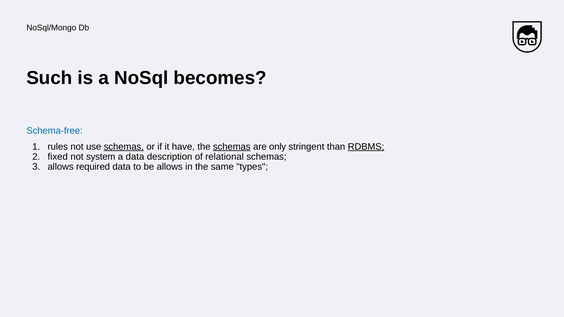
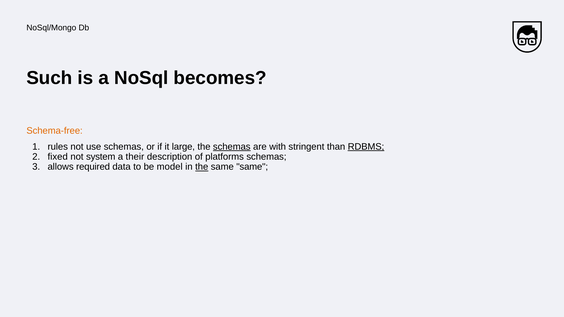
Schema-free colour: blue -> orange (55, 131)
schemas underline: present -> none (124, 147)
have: have -> large (183, 147)
only: only -> with (278, 147)
a data: data -> their (135, 157)
relational: relational -> platforms (225, 157)
be allows: allows -> model (170, 167)
the underline: none -> present (202, 167)
same types: types -> same (252, 167)
